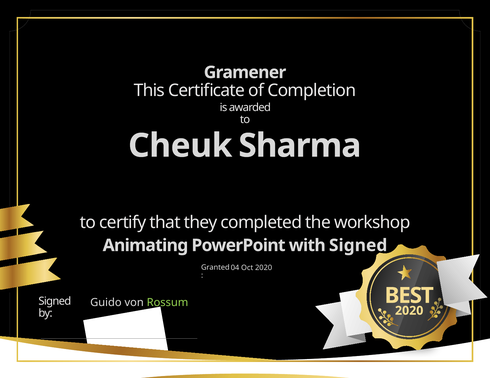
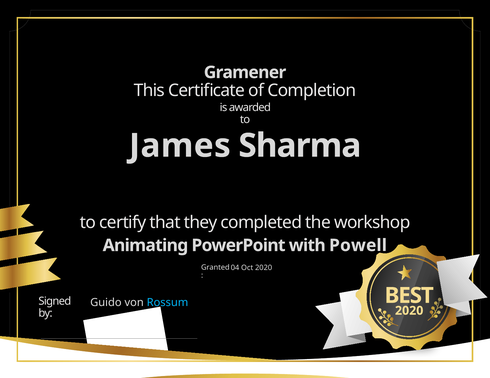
Cheuk: Cheuk -> James (180, 146)
with Signed: Signed -> Powell (358, 246)
Rossum colour: light green -> light blue (167, 303)
